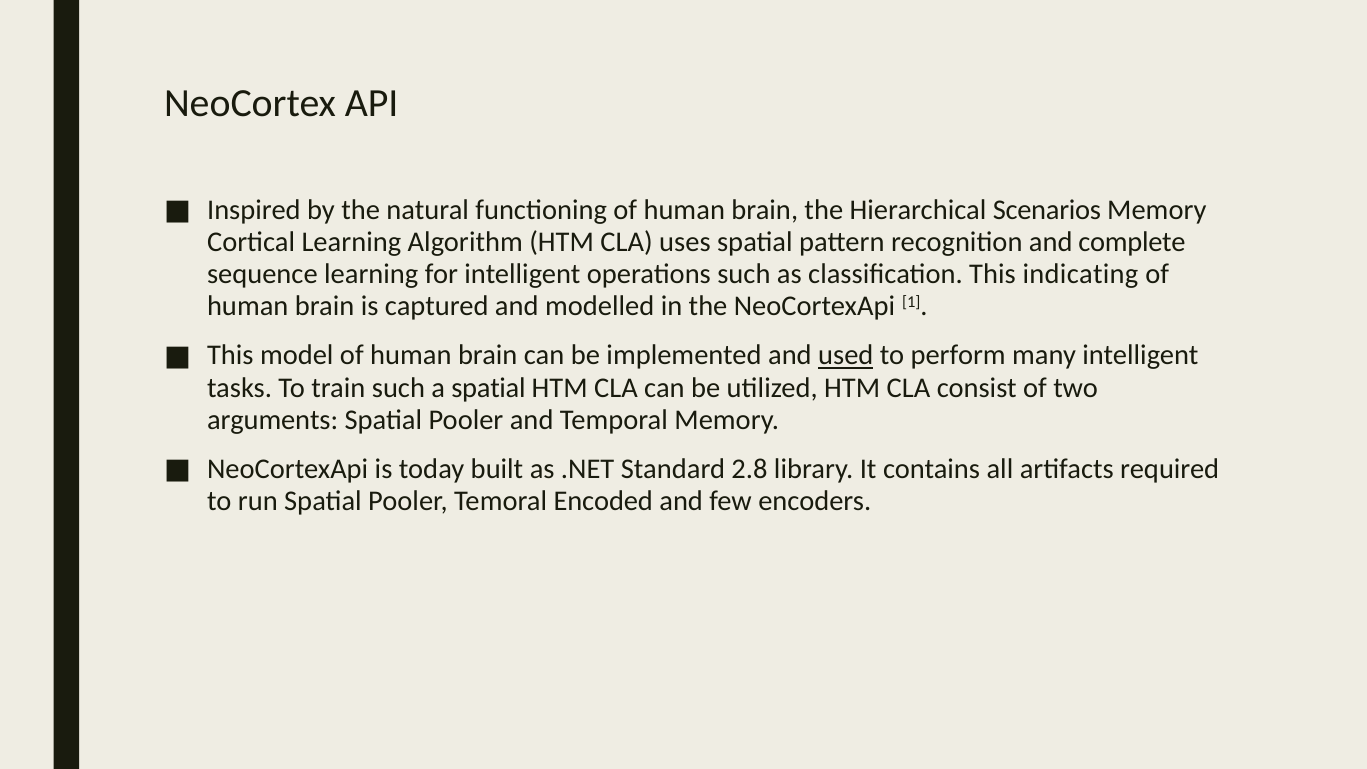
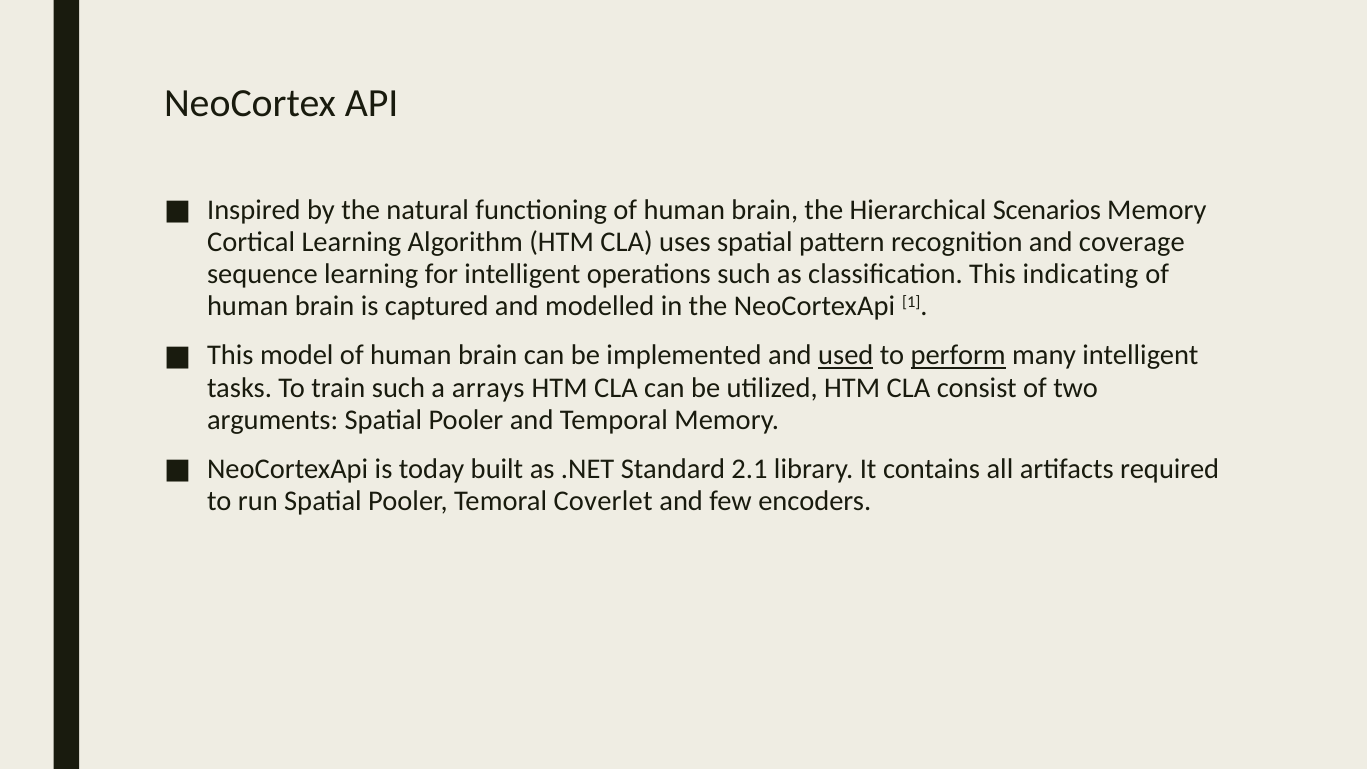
complete: complete -> coverage (1132, 242)
perform underline: none -> present (958, 355)
a spatial: spatial -> arrays (488, 388)
2.8: 2.8 -> 2.1 (749, 469)
Encoded: Encoded -> Coverlet (603, 501)
